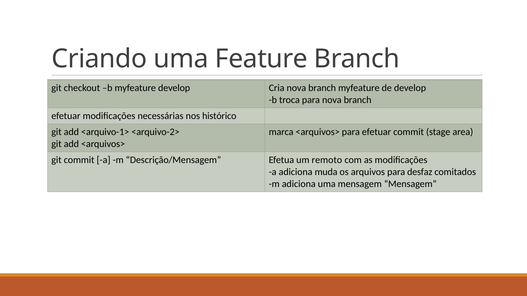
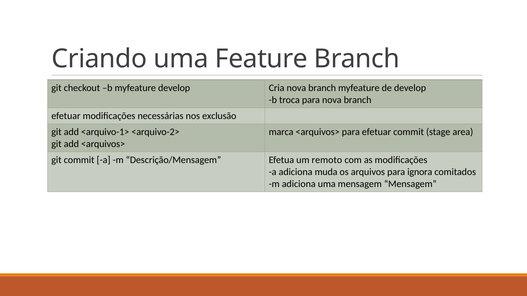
histórico: histórico -> exclusão (219, 116)
desfaz: desfaz -> ignora (420, 172)
